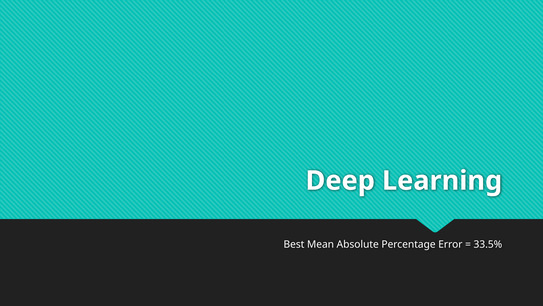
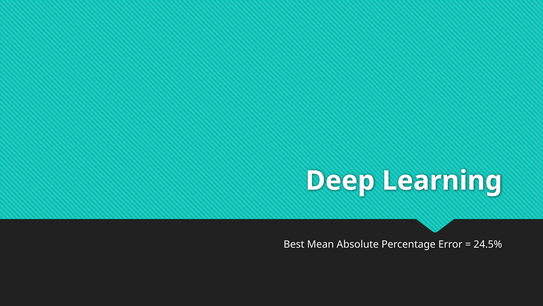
33.5%: 33.5% -> 24.5% (488, 244)
